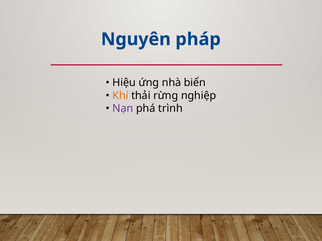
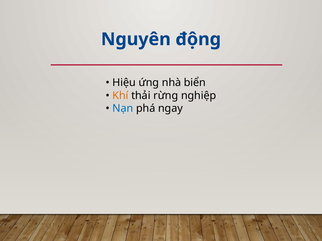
pháp: pháp -> động (198, 39)
Nạn colour: purple -> blue (123, 109)
trình: trình -> ngay (170, 109)
